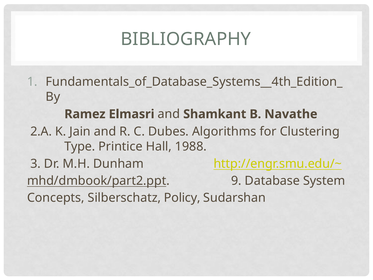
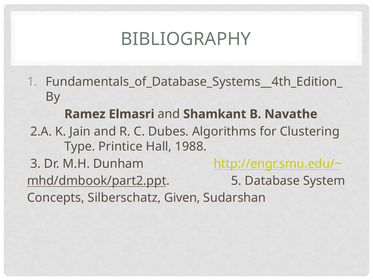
9: 9 -> 5 (236, 181)
Policy: Policy -> Given (182, 198)
